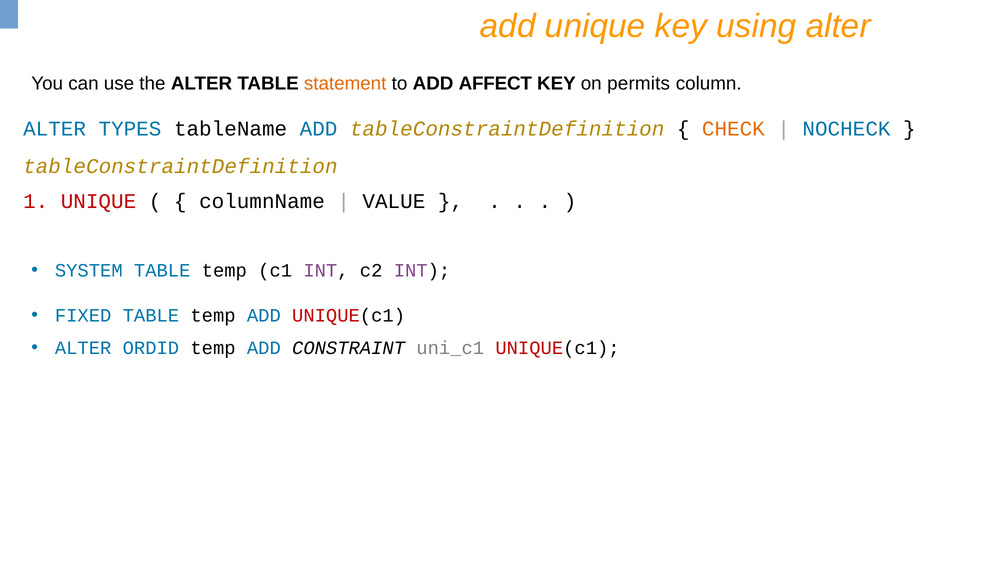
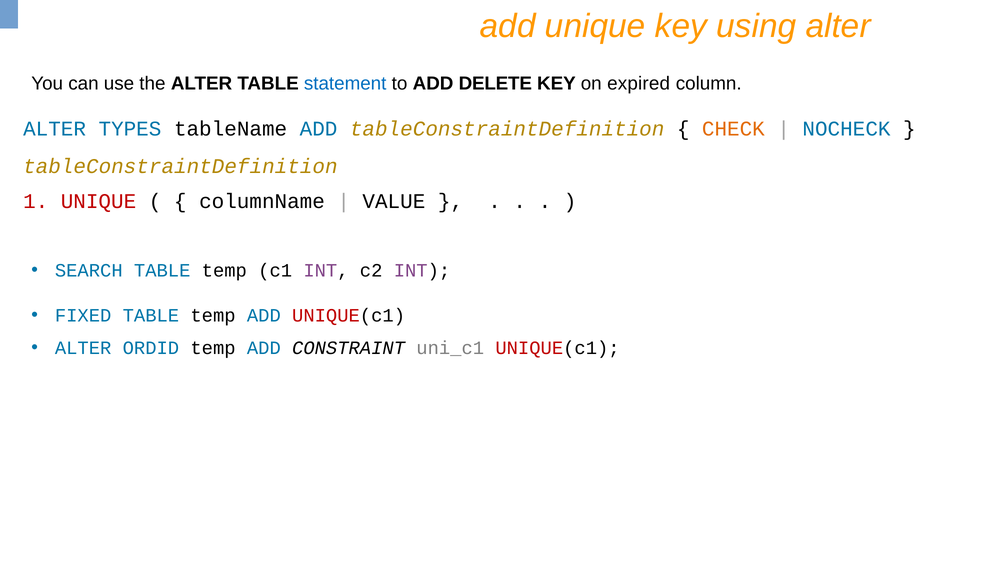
statement colour: orange -> blue (345, 84)
AFFECT: AFFECT -> DELETE (495, 84)
permits: permits -> expired (639, 84)
SYSTEM: SYSTEM -> SEARCH (89, 270)
